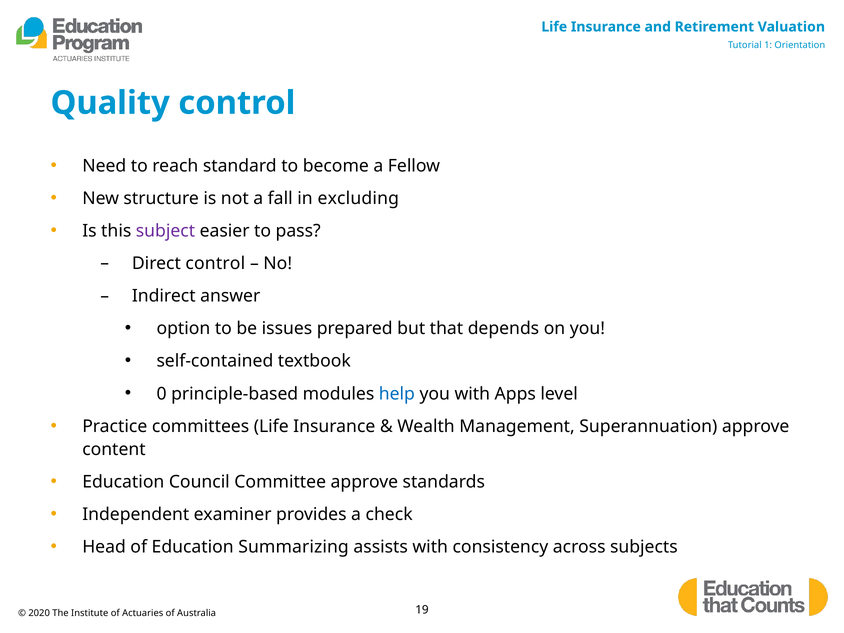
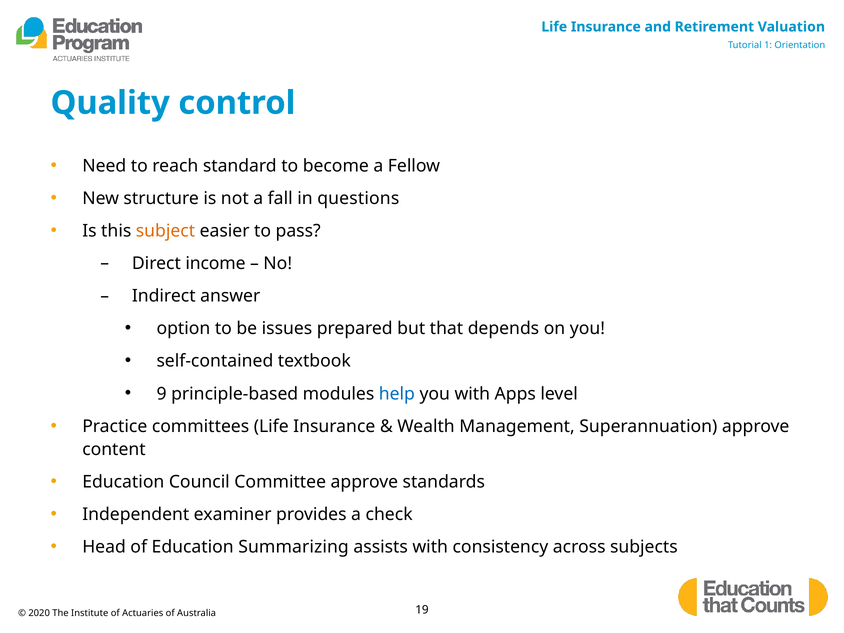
excluding: excluding -> questions (358, 198)
subject colour: purple -> orange (165, 231)
Direct control: control -> income (215, 263)
0: 0 -> 9 (162, 394)
